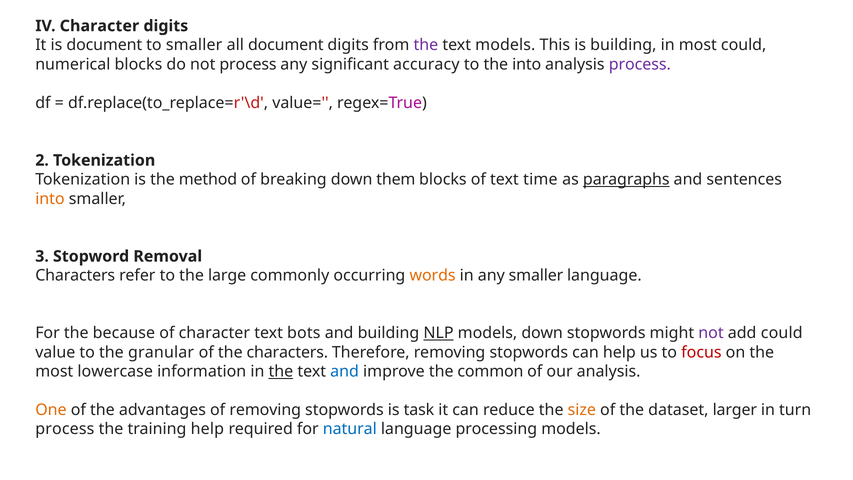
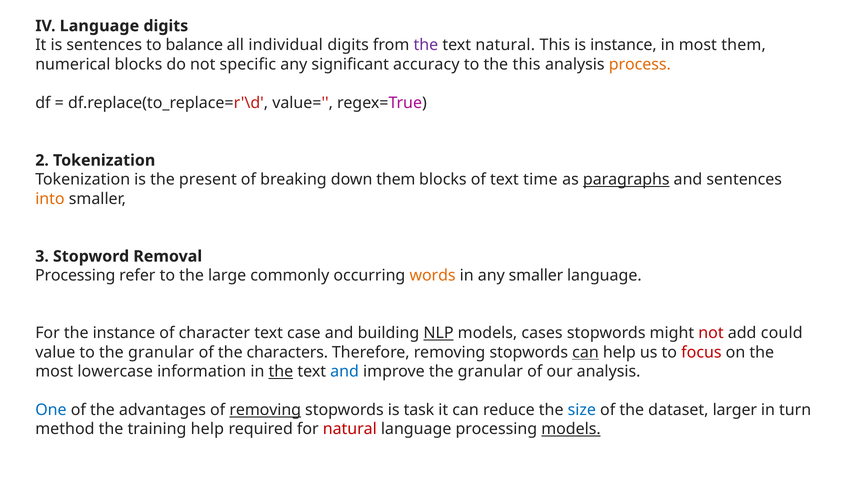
IV Character: Character -> Language (99, 26)
is document: document -> sentences (104, 45)
to smaller: smaller -> balance (194, 45)
all document: document -> individual (286, 45)
text models: models -> natural (505, 45)
is building: building -> instance (623, 45)
most could: could -> them (744, 45)
not process: process -> specific (248, 64)
the into: into -> this (527, 64)
process colour: purple -> orange (640, 64)
method: method -> present (208, 179)
Characters: Characters -> Processing (75, 275)
the because: because -> instance (124, 333)
bots: bots -> case (304, 333)
models down: down -> cases (542, 333)
not colour: purple -> red (711, 333)
can underline: none -> present (586, 352)
improve the common: common -> granular (490, 371)
One colour: orange -> blue (51, 410)
removing underline: none -> present (265, 410)
size colour: orange -> blue (582, 410)
process: process -> method (65, 429)
natural colour: blue -> red (350, 429)
models underline: none -> present (571, 429)
